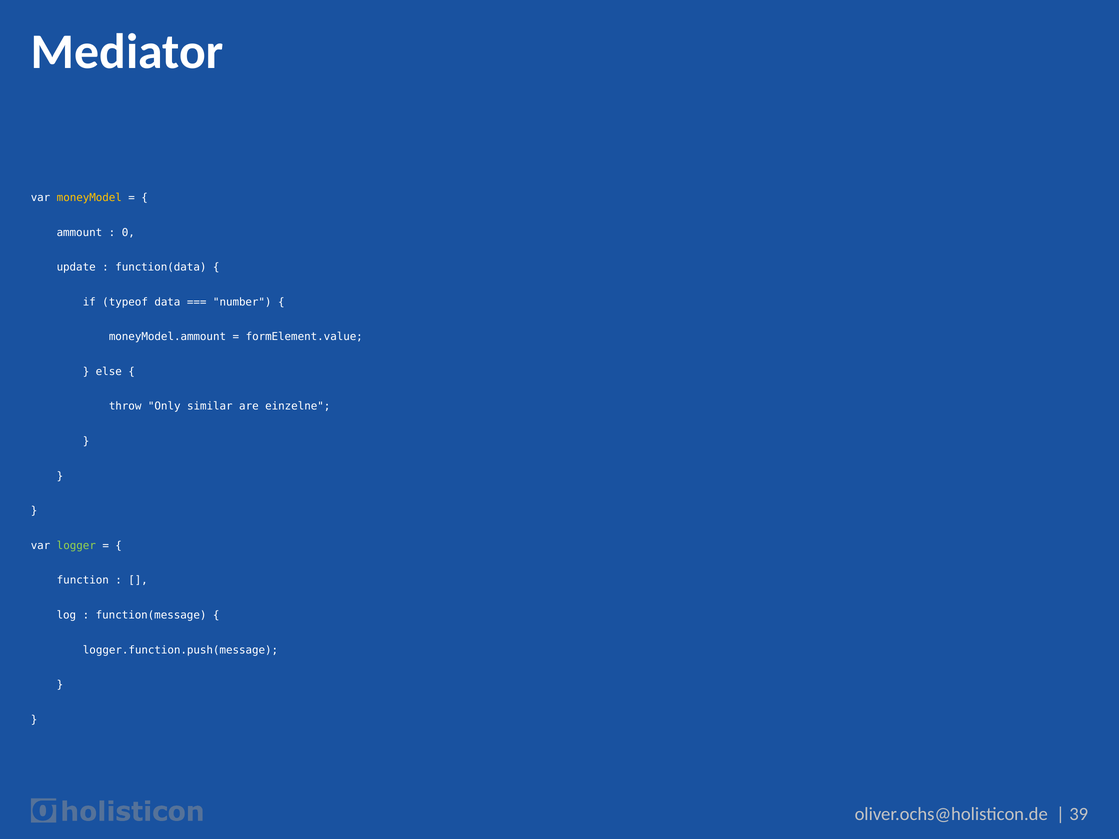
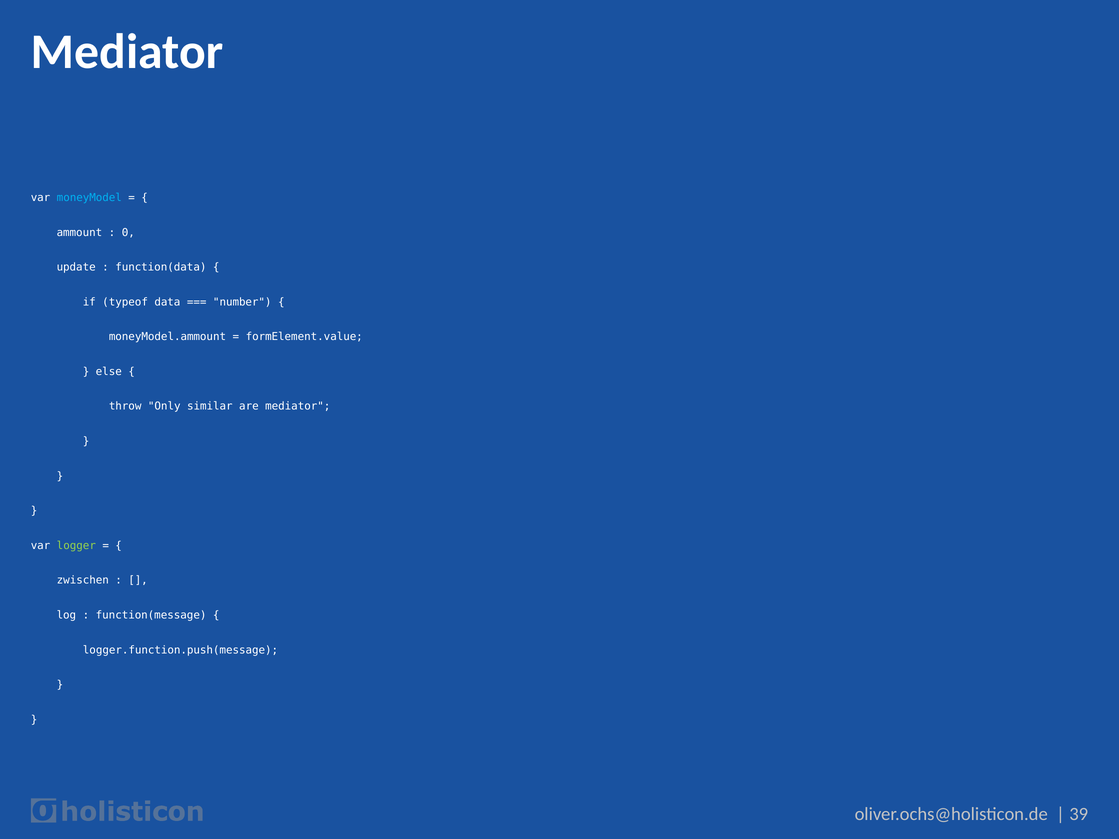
moneyModel colour: yellow -> light blue (89, 198)
are einzelne: einzelne -> mediator (298, 407)
function: function -> zwischen (83, 581)
